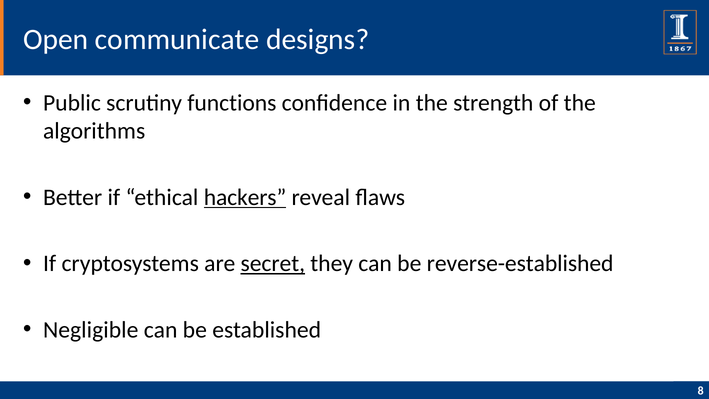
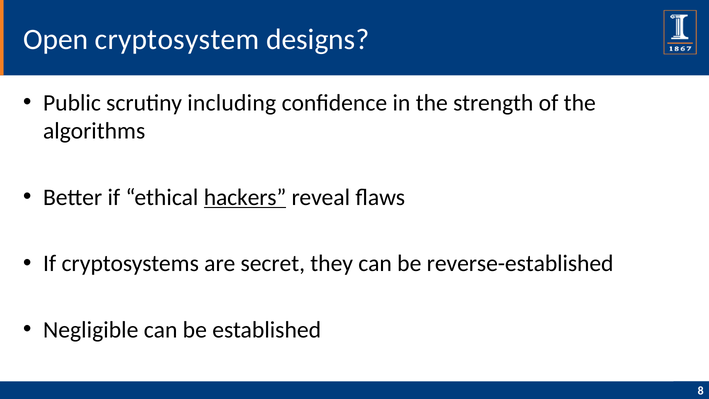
communicate: communicate -> cryptosystem (177, 40)
functions: functions -> including (232, 103)
secret underline: present -> none (273, 263)
